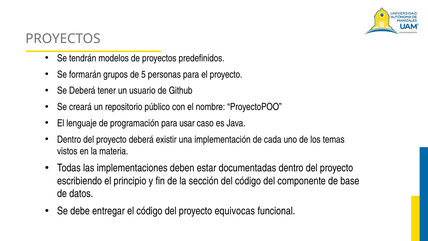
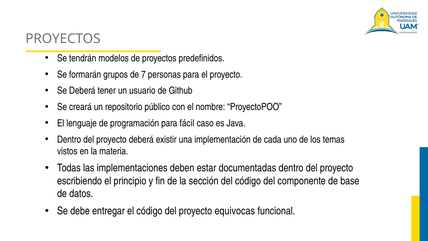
5: 5 -> 7 (143, 74)
usar: usar -> fácil (187, 123)
